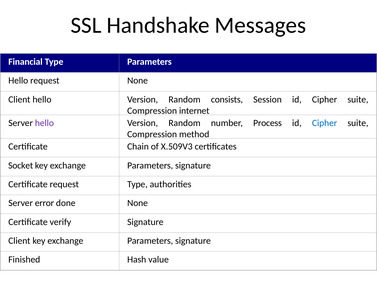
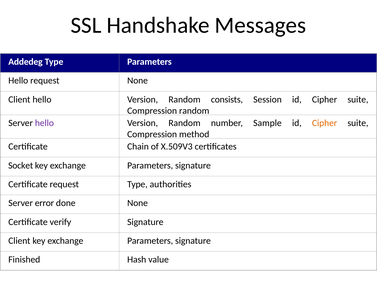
Financial: Financial -> Addedeg (25, 62)
Compression internet: internet -> random (194, 111)
Process: Process -> Sample (267, 123)
Cipher colour: blue -> orange (325, 123)
